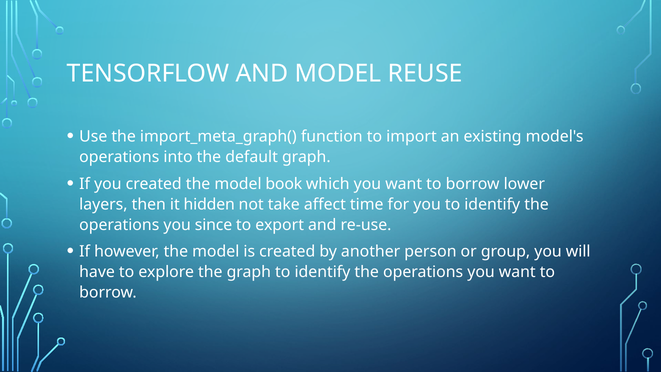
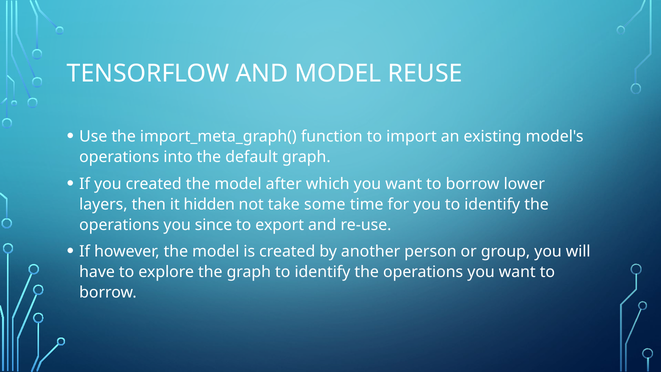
book: book -> after (284, 184)
affect: affect -> some (325, 204)
